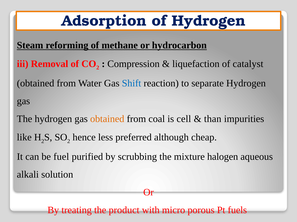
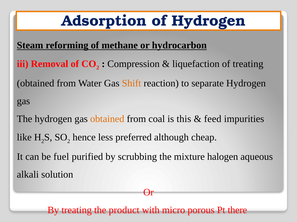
of catalyst: catalyst -> treating (248, 64)
Shift colour: blue -> orange (132, 84)
cell: cell -> this (184, 119)
than: than -> feed (213, 119)
fuels: fuels -> there (237, 211)
